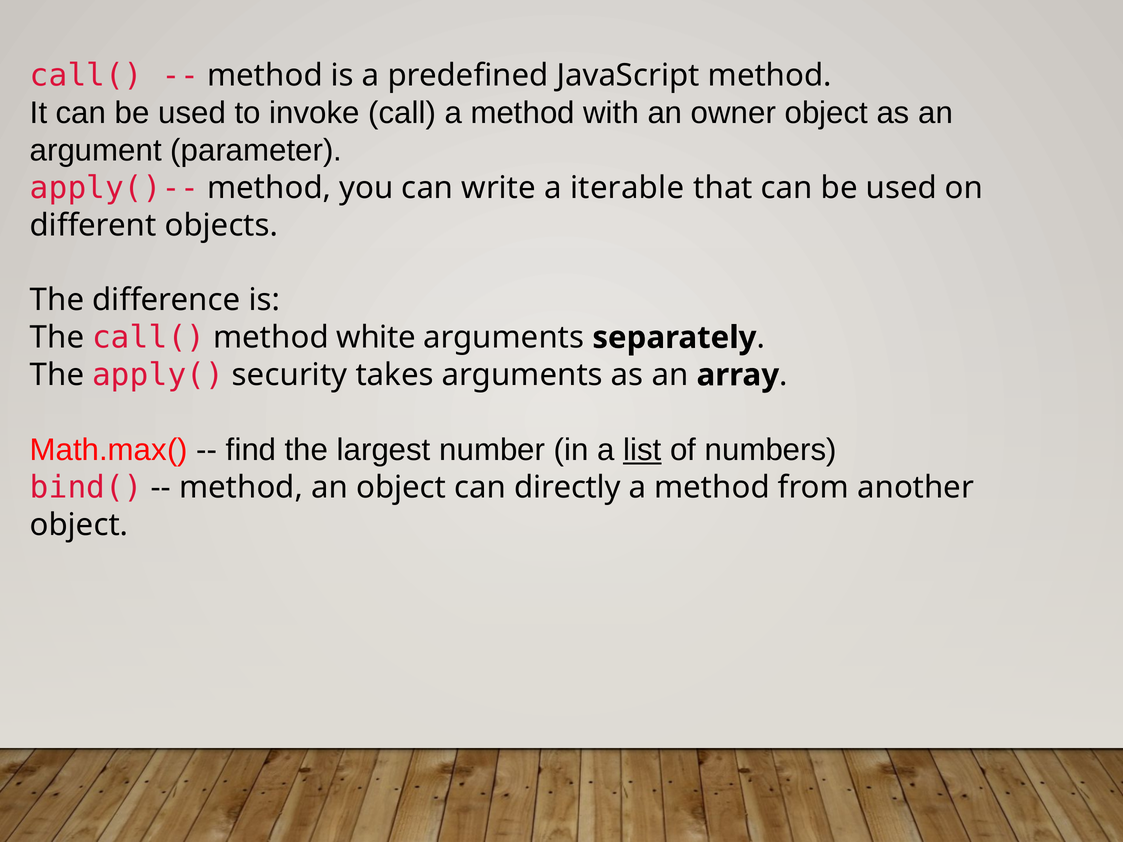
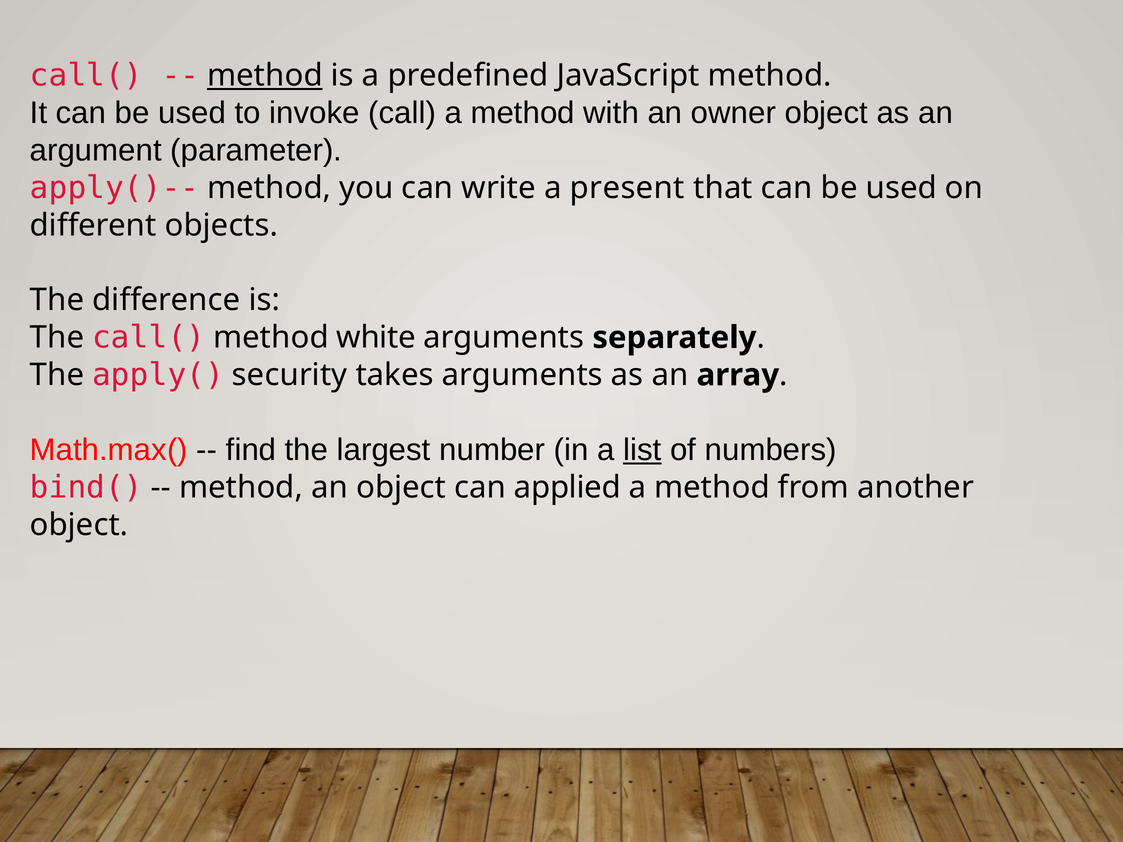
method underline: none -> present (265, 76)
iterable: iterable -> present (627, 188)
directly: directly -> applied (567, 487)
